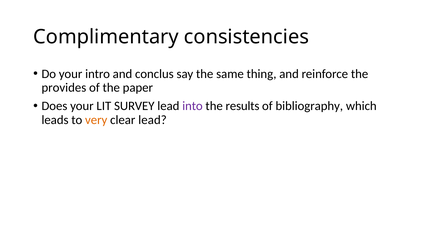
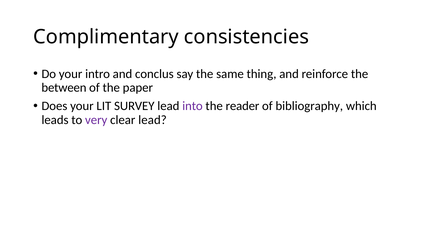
provides: provides -> between (64, 88)
results: results -> reader (242, 106)
very colour: orange -> purple (96, 120)
